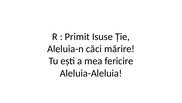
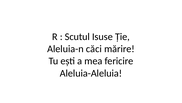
Primit: Primit -> Scutul (77, 36)
